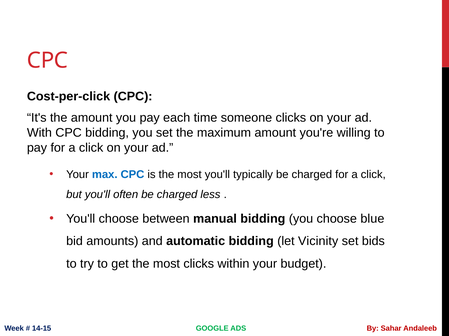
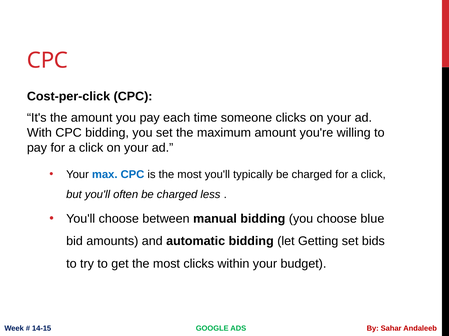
Vicinity: Vicinity -> Getting (318, 242)
